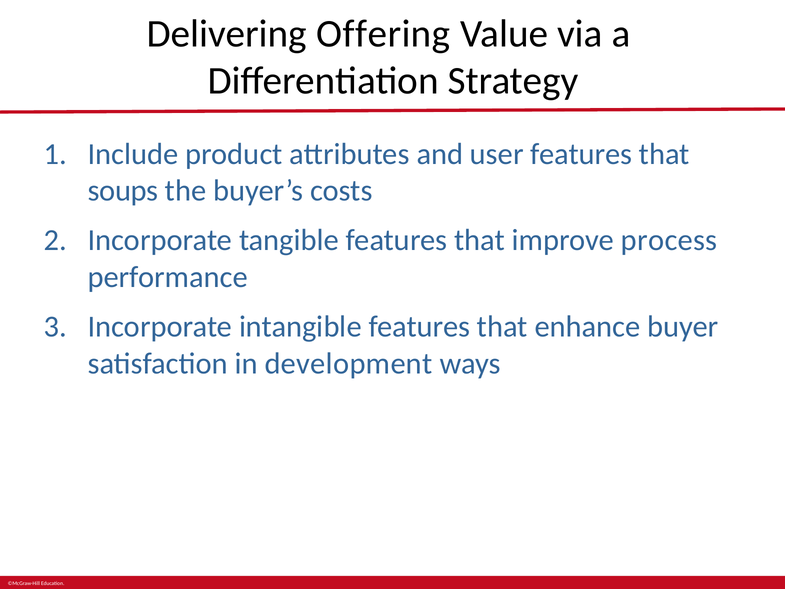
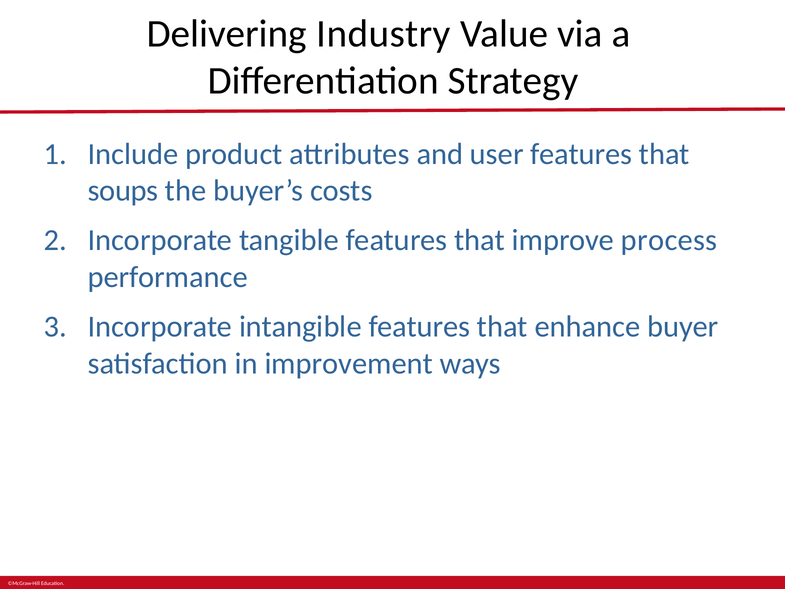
Offering: Offering -> Industry (383, 34)
development: development -> improvement (349, 363)
